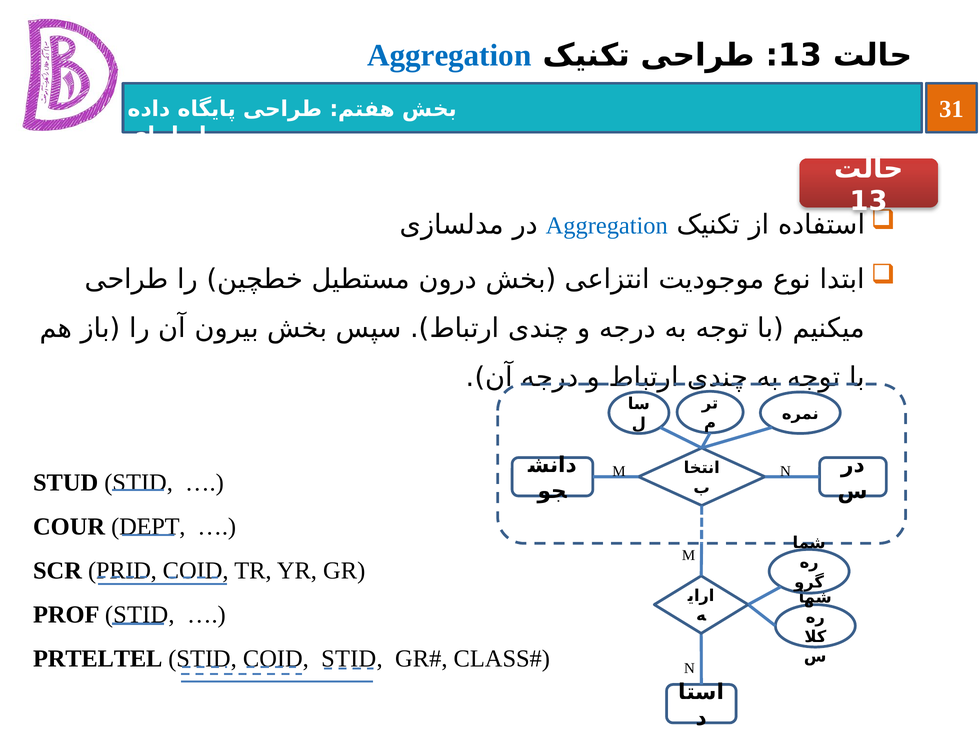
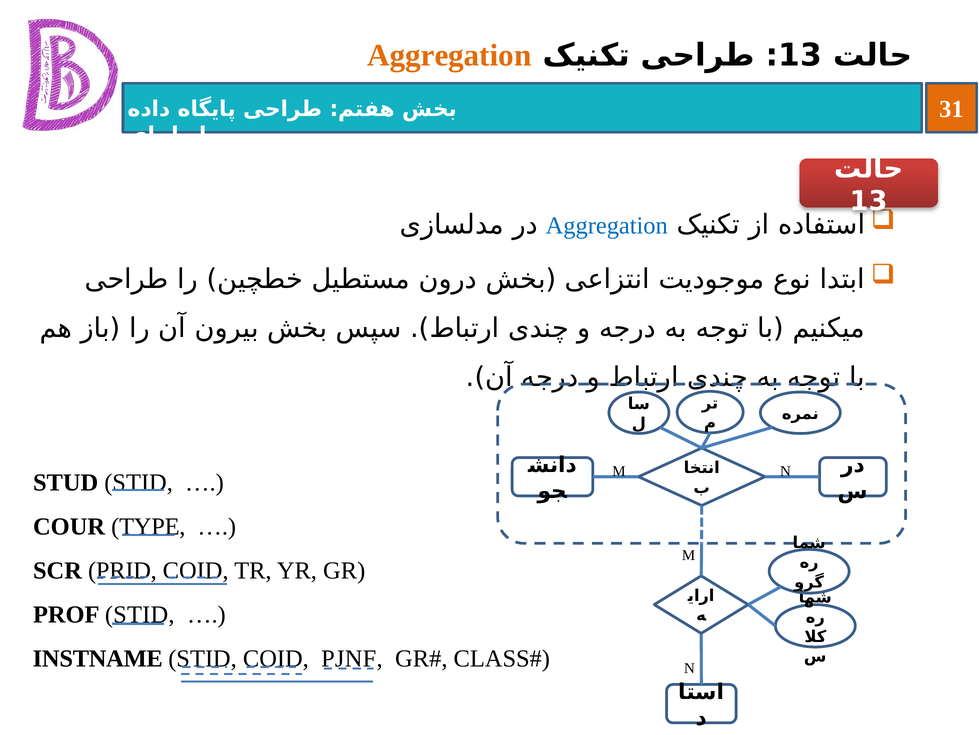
Aggregation colour: blue -> orange (449, 55)
DEPT: DEPT -> TYPE (148, 526)
PRTELTEL: PRTELTEL -> INSTNAME (98, 658)
COID STID: STID -> PJNF (352, 658)
